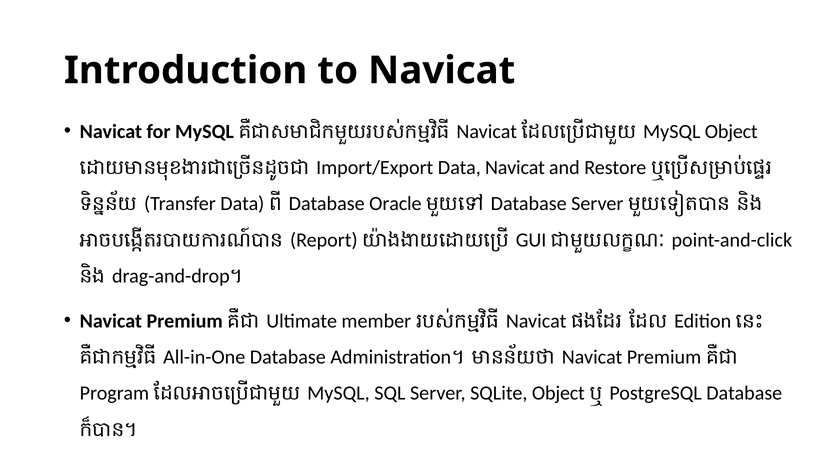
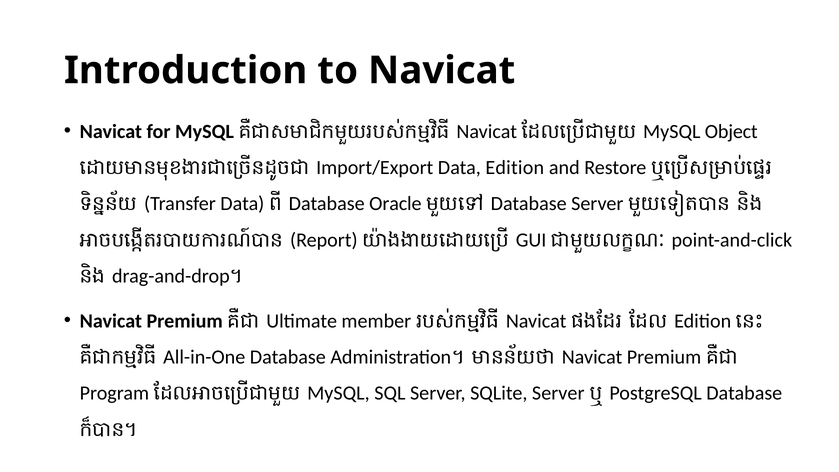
Data Navicat: Navicat -> Edition (515, 168)
SQLite Object: Object -> Server (558, 393)
